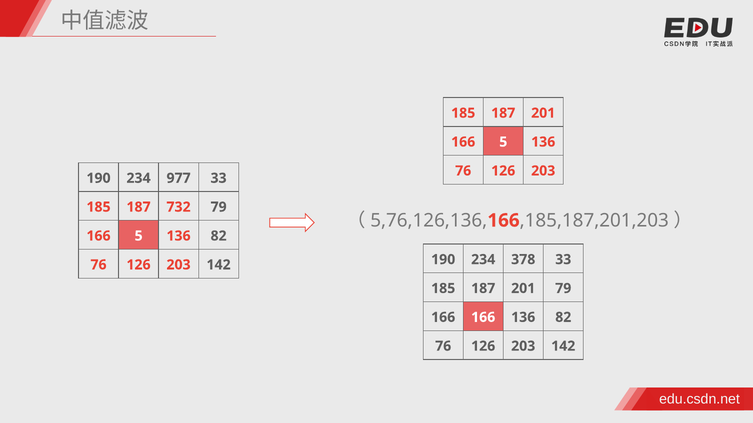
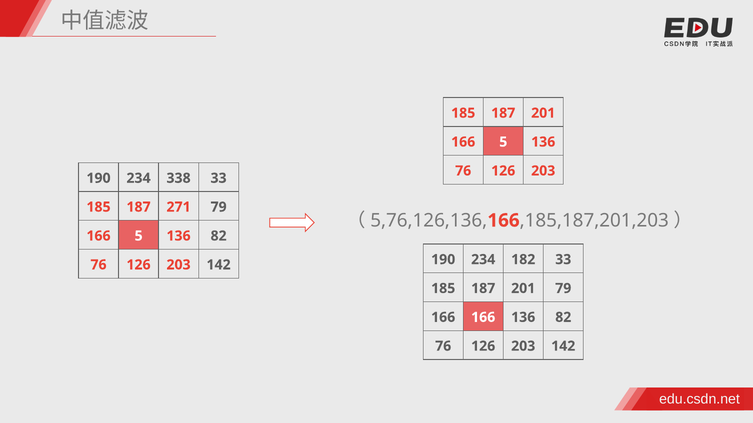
977: 977 -> 338 (179, 178)
732: 732 -> 271 (179, 207)
378: 378 -> 182 (523, 260)
